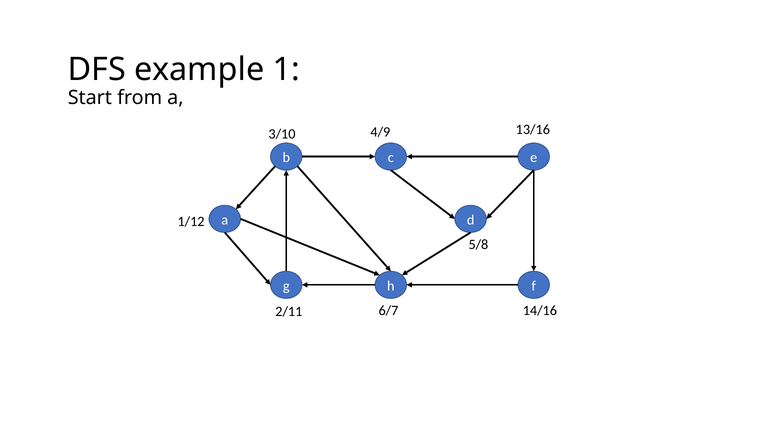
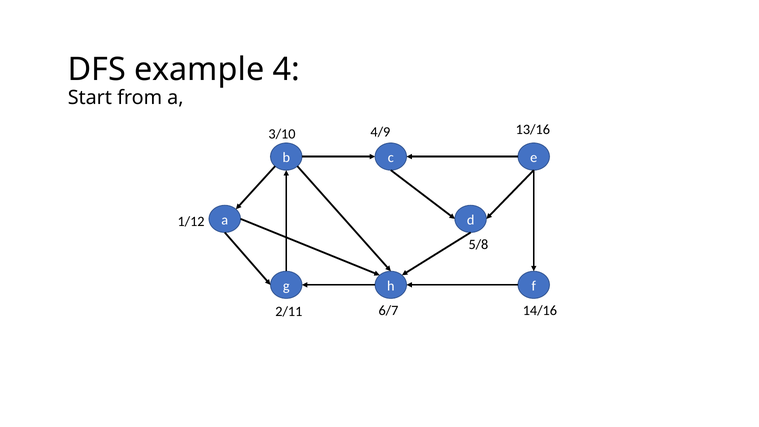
1: 1 -> 4 (286, 69)
